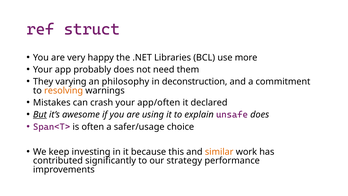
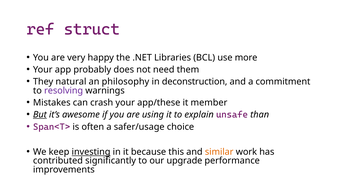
varying: varying -> natural (71, 82)
resolving colour: orange -> purple (64, 90)
app/often: app/often -> app/these (159, 102)
declared: declared -> member (209, 102)
unsafe does: does -> than (260, 115)
investing underline: none -> present (91, 152)
strategy: strategy -> upgrade (184, 161)
